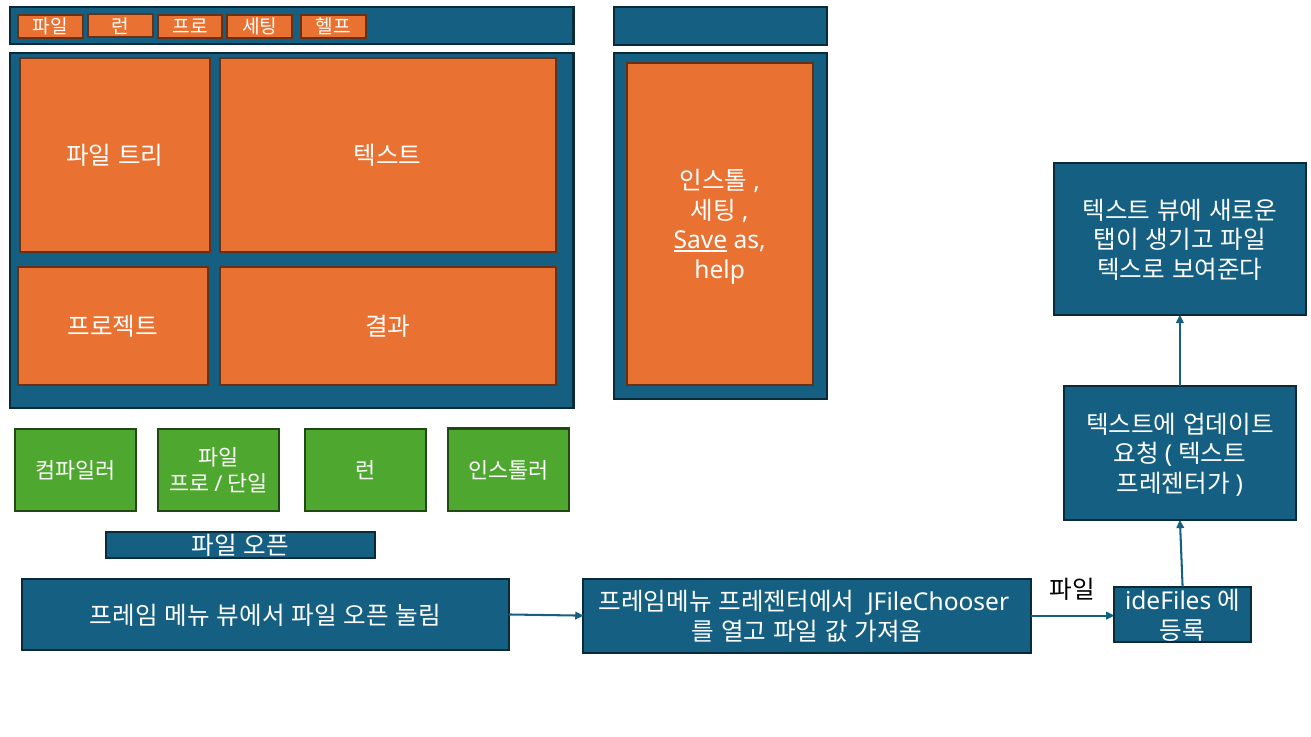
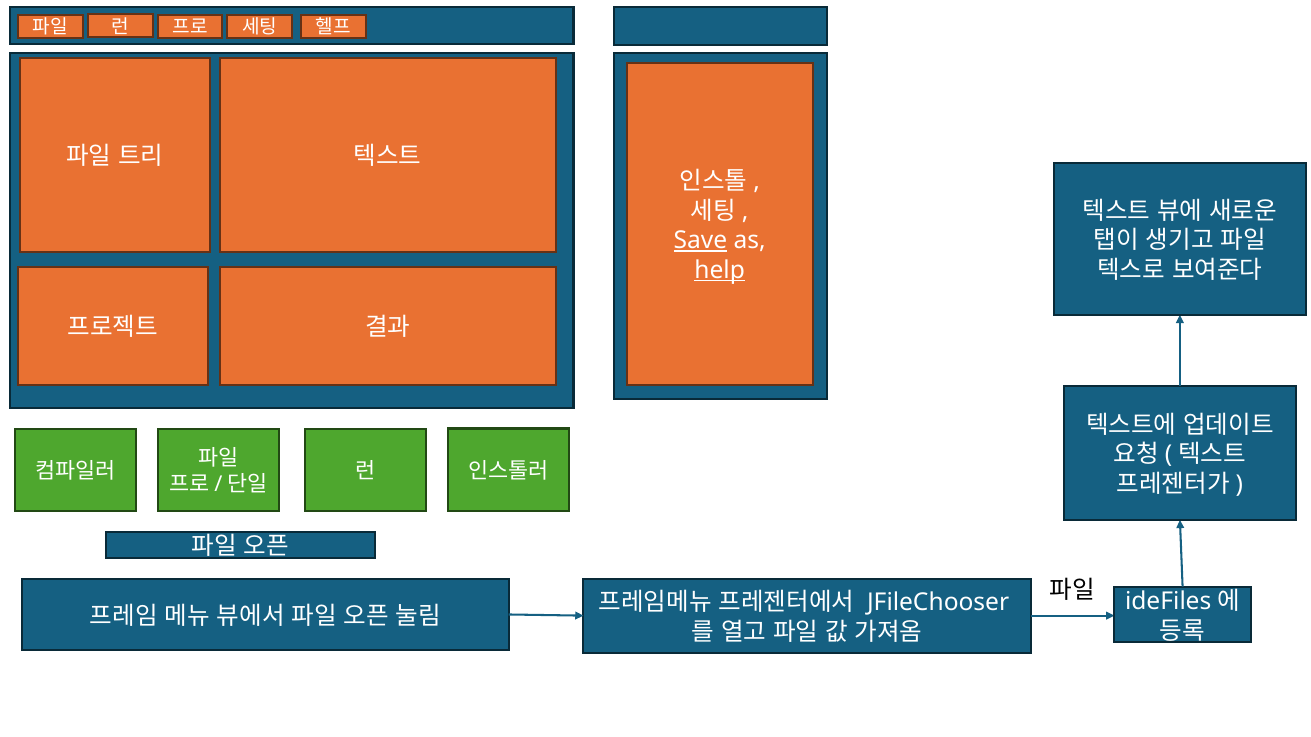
help underline: none -> present (720, 270)
